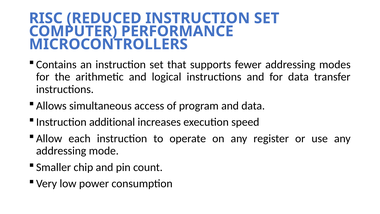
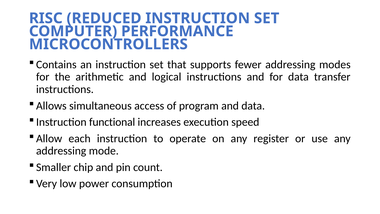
additional: additional -> functional (112, 122)
